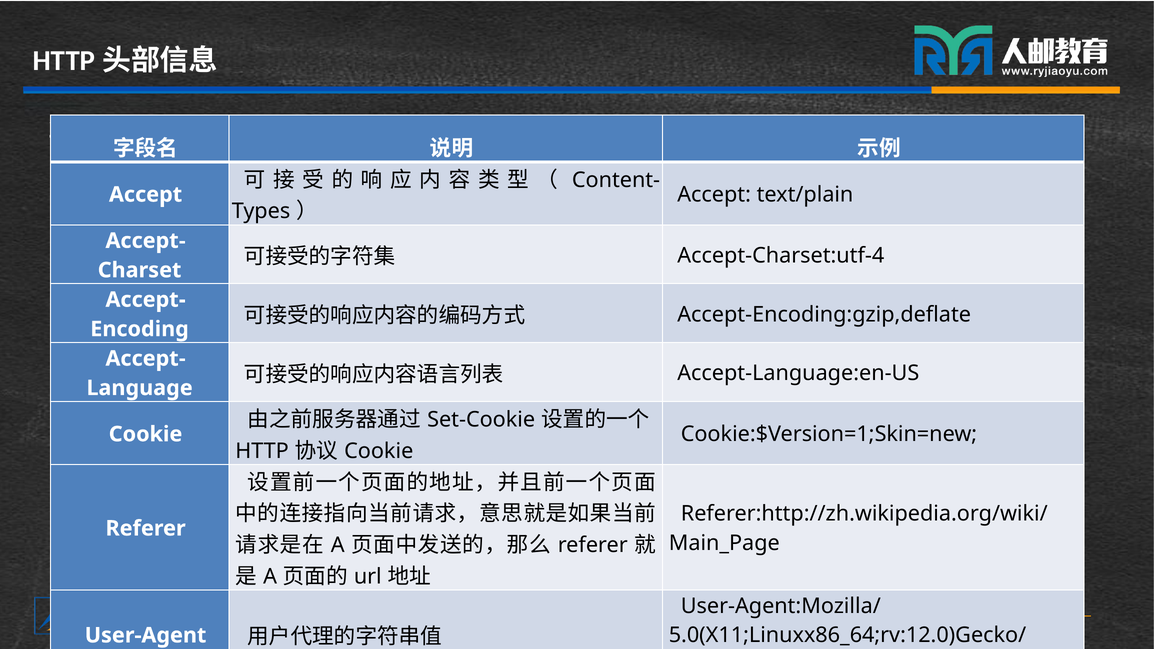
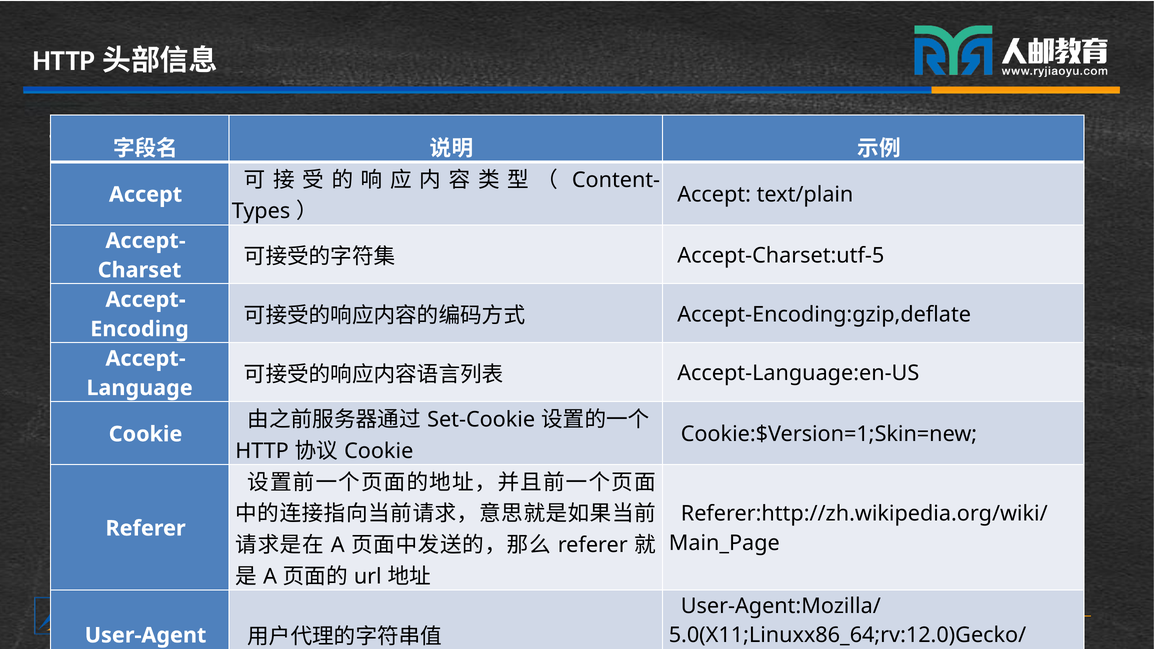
Accept-Charset:utf-4: Accept-Charset:utf-4 -> Accept-Charset:utf-5 (781, 256)
